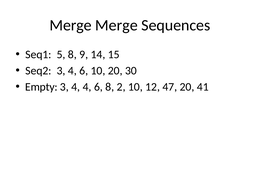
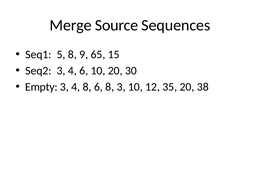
Merge Merge: Merge -> Source (117, 25)
14: 14 -> 65 (98, 55)
4 4: 4 -> 8 (87, 87)
8 2: 2 -> 3 (121, 87)
47: 47 -> 35 (170, 87)
41: 41 -> 38 (203, 87)
